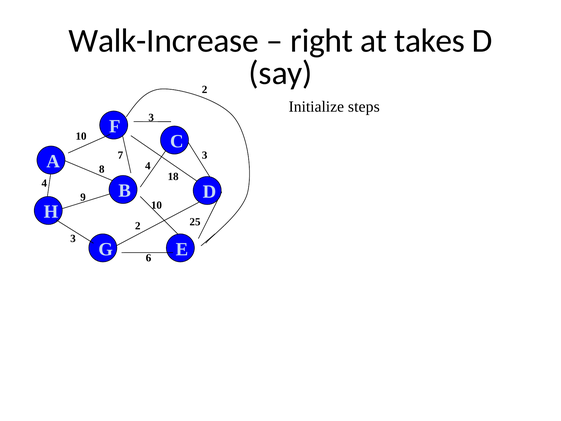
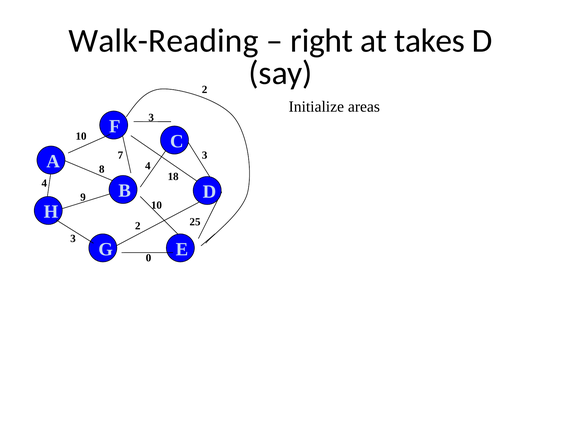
Walk-Increase: Walk-Increase -> Walk-Reading (163, 41)
steps: steps -> areas (364, 107)
6: 6 -> 0 (148, 258)
